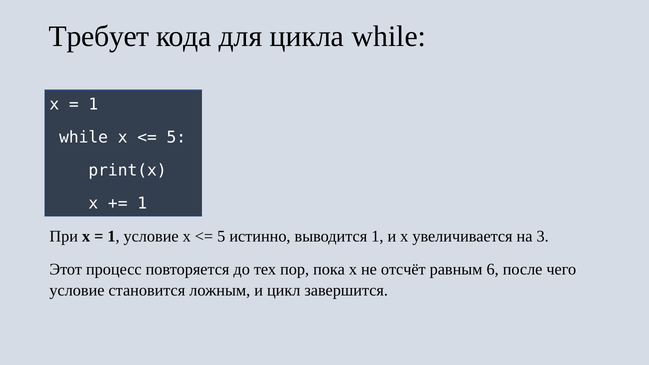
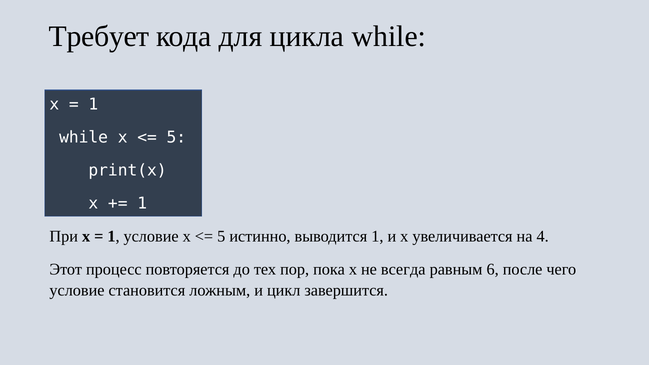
3: 3 -> 4 (543, 237)
отсчёт: отсчёт -> всегда (403, 270)
